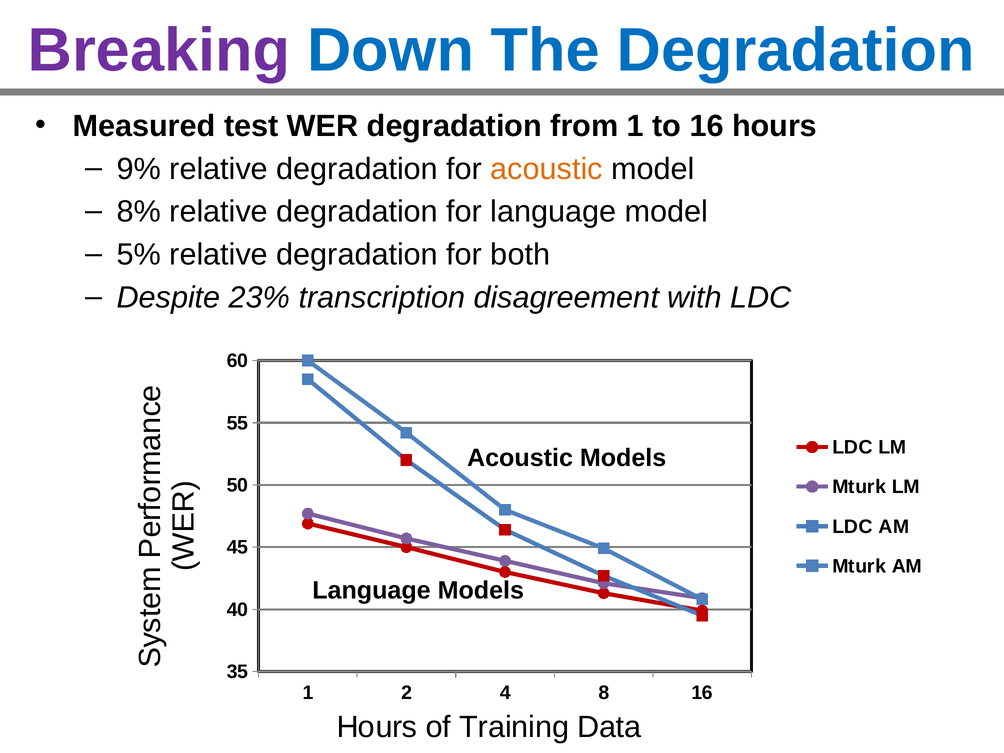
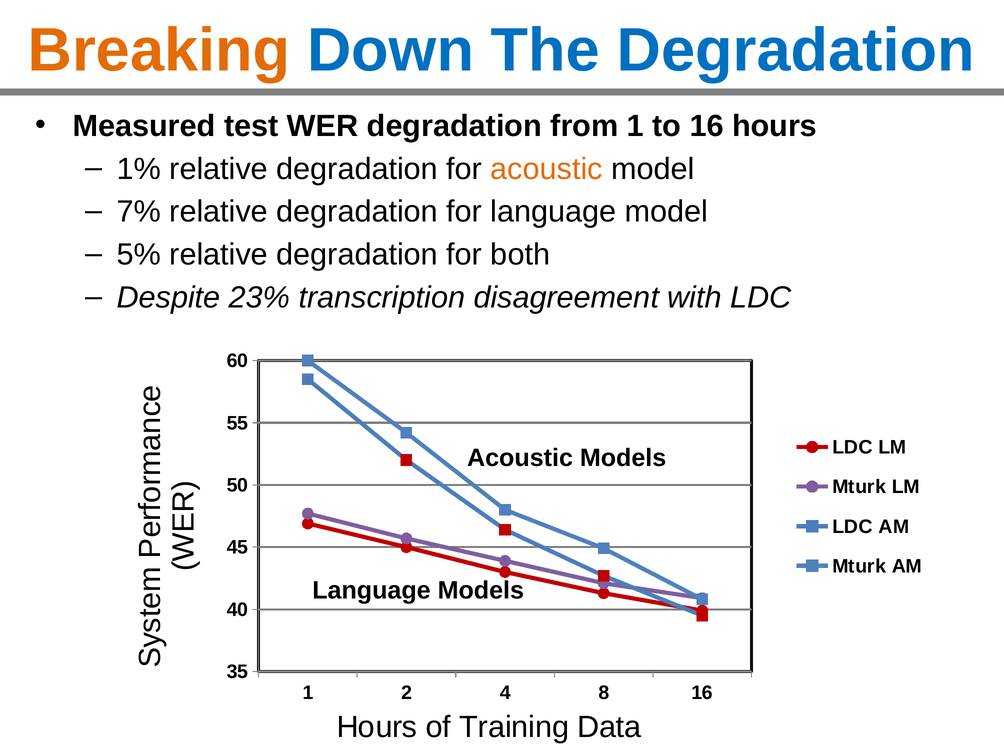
Breaking colour: purple -> orange (159, 50)
9%: 9% -> 1% (139, 169)
8%: 8% -> 7% (139, 212)
